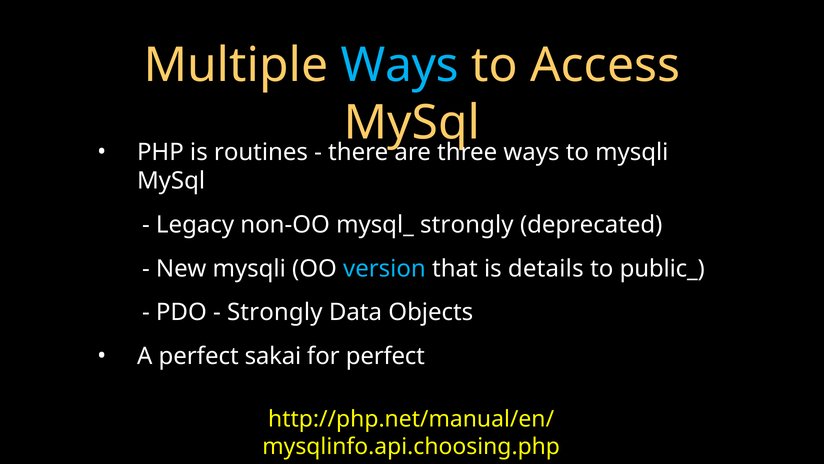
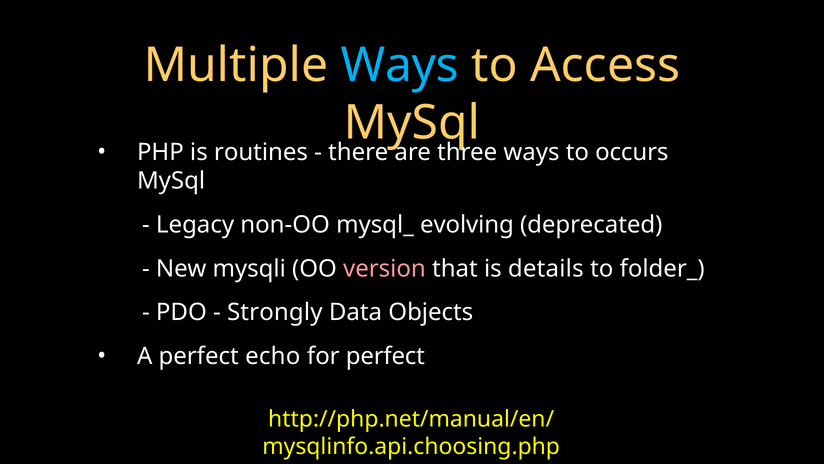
to mysqli: mysqli -> occurs (632, 152)
mysql_ strongly: strongly -> evolving (467, 225)
version colour: light blue -> pink (384, 268)
public_: public_ -> folder_ (662, 268)
sakai: sakai -> echo (273, 356)
